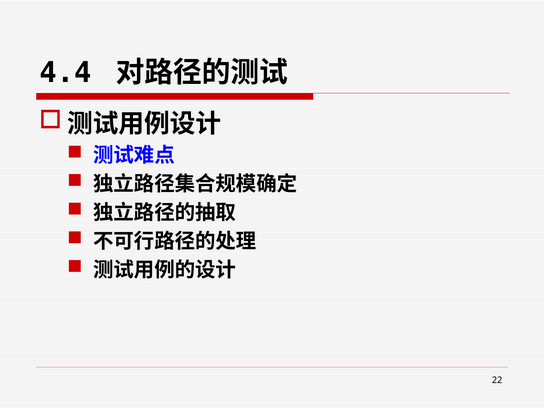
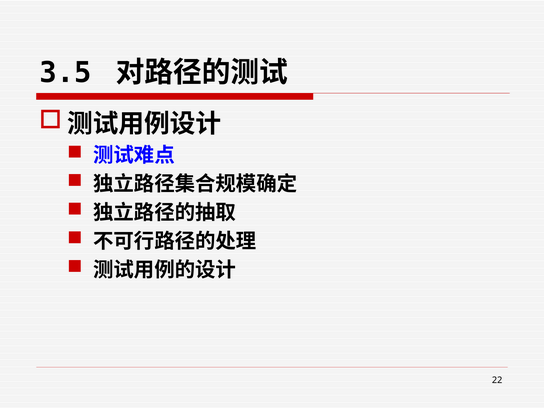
4.4: 4.4 -> 3.5 (66, 73)
